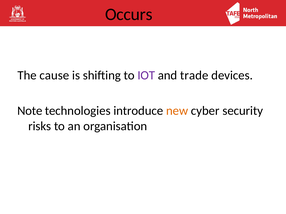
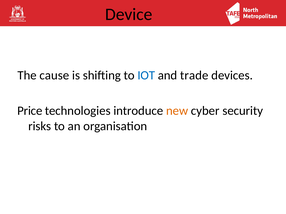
Occurs: Occurs -> Device (129, 14)
IOT colour: purple -> blue (146, 75)
Note: Note -> Price (30, 111)
